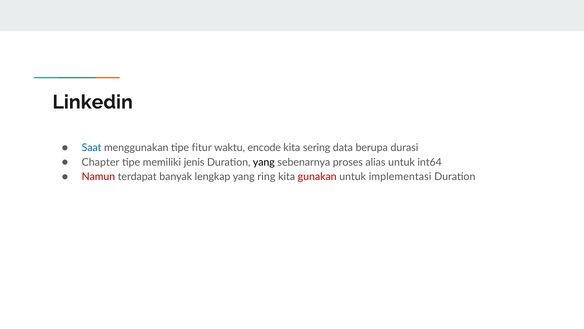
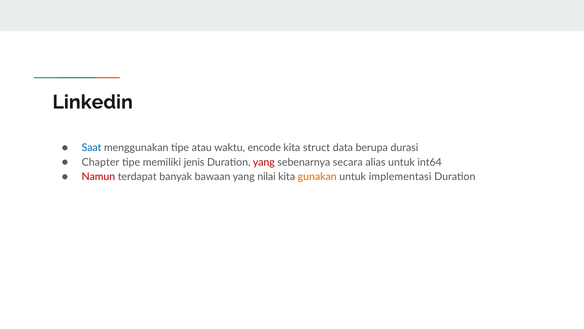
fitur: fitur -> atau (202, 147)
sering: sering -> struct (317, 147)
yang colour: black -> red (264, 162)
proses: proses -> secara (348, 162)
lengkap: lengkap -> bawaan (213, 176)
ring: ring -> nilai (266, 176)
gunakan colour: red -> orange (317, 176)
